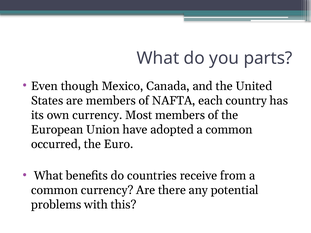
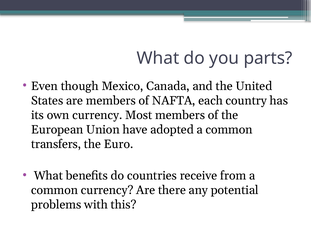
occurred: occurred -> transfers (56, 144)
